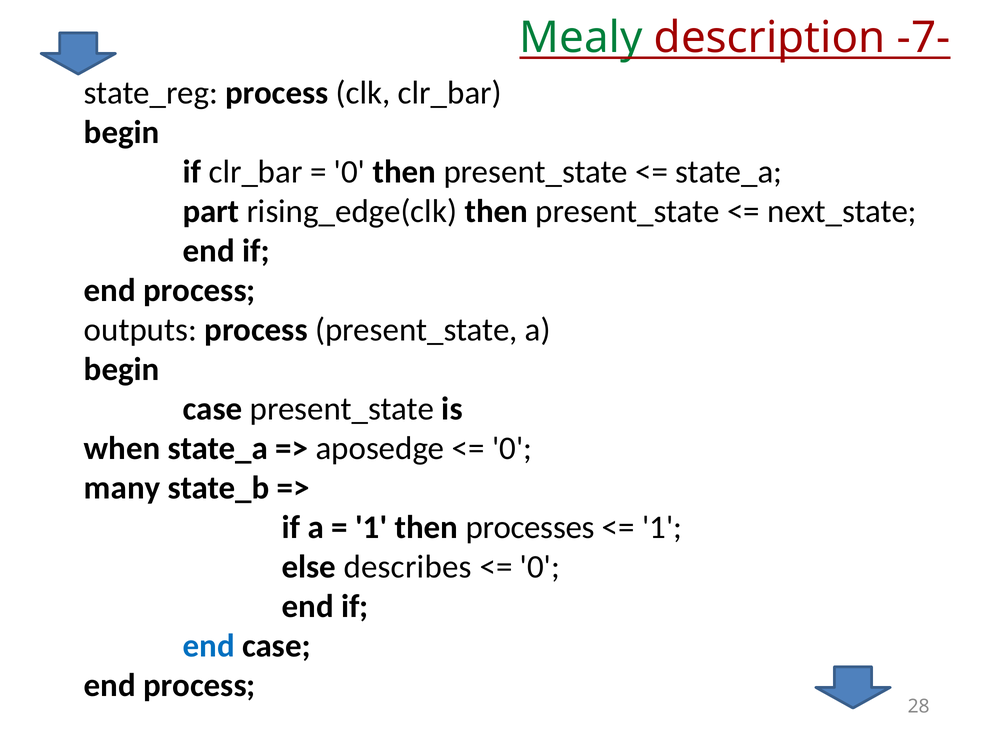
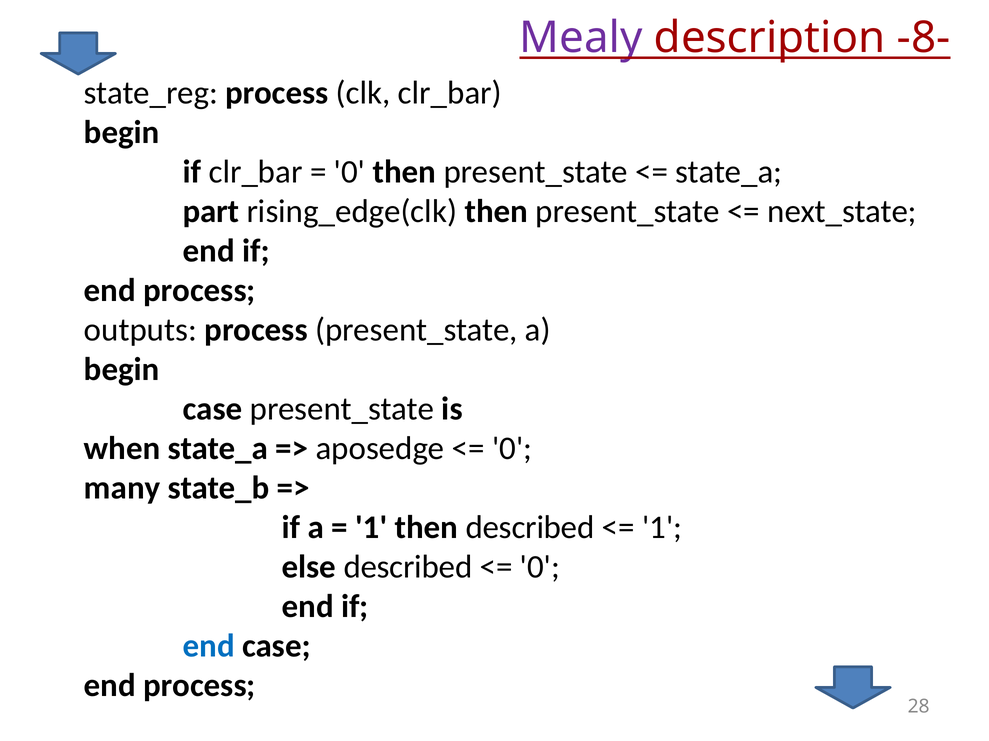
Mealy colour: green -> purple (581, 38)
-7-: -7- -> -8- (924, 38)
then processes: processes -> described (530, 528)
else describes: describes -> described (408, 568)
